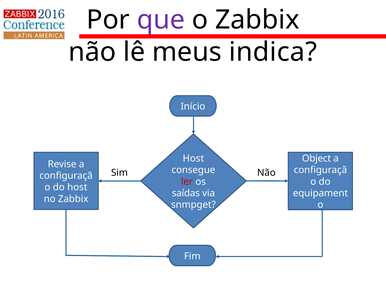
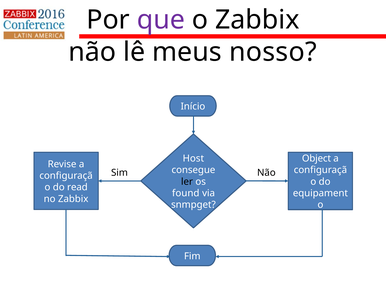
indica: indica -> nosso (273, 52)
ler colour: red -> black (187, 182)
do host: host -> read (77, 188)
saídas: saídas -> found (186, 193)
